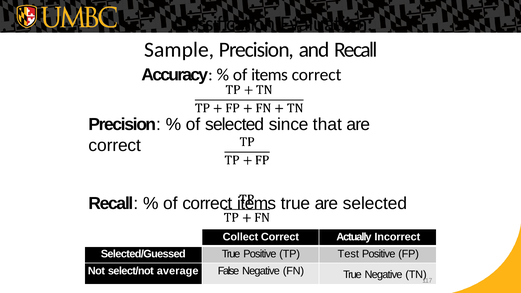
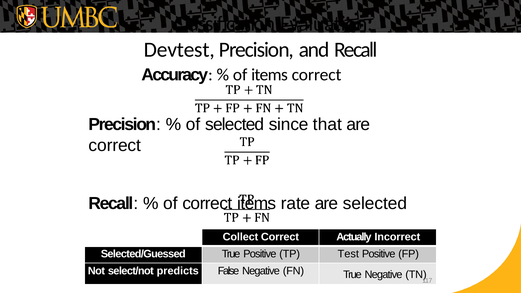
Sample: Sample -> Devtest (179, 50)
true: true -> rate (296, 204)
average: average -> predicts (178, 271)
